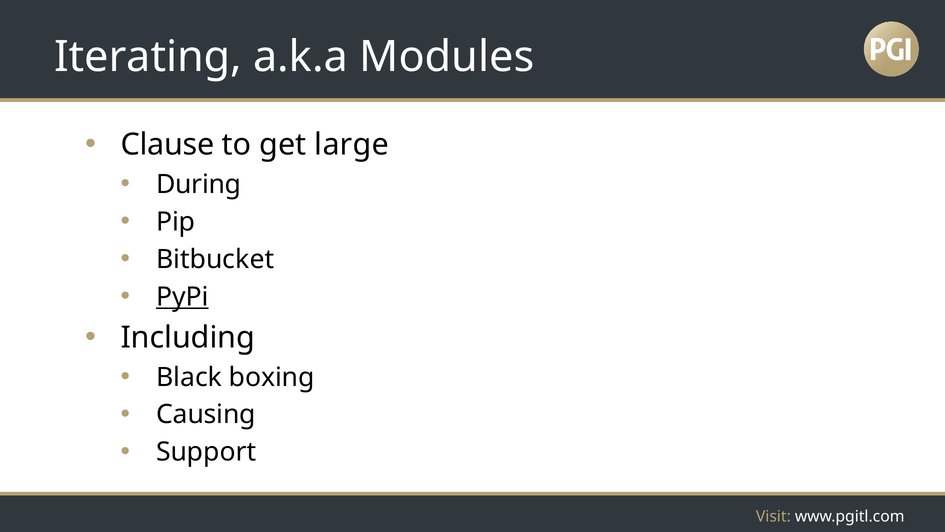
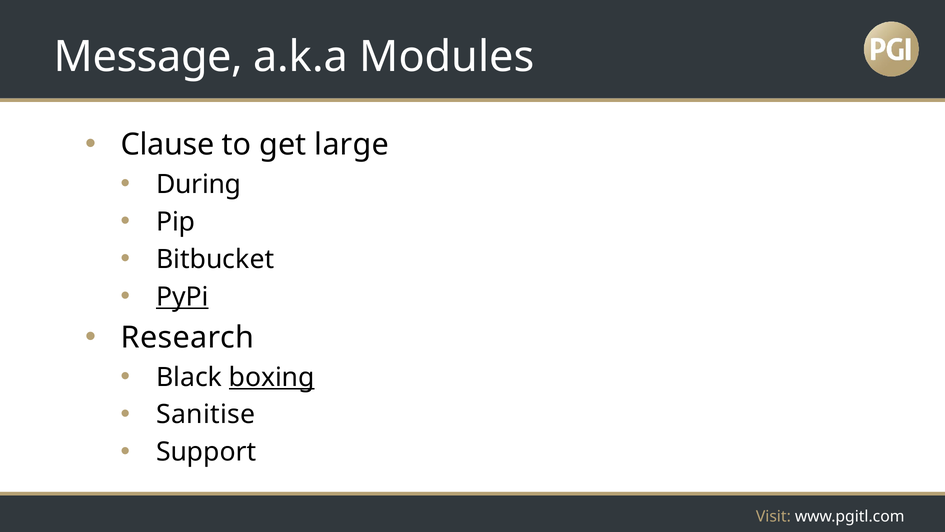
Iterating: Iterating -> Message (148, 57)
Including: Including -> Research (188, 337)
boxing underline: none -> present (272, 377)
Causing: Causing -> Sanitise (206, 414)
